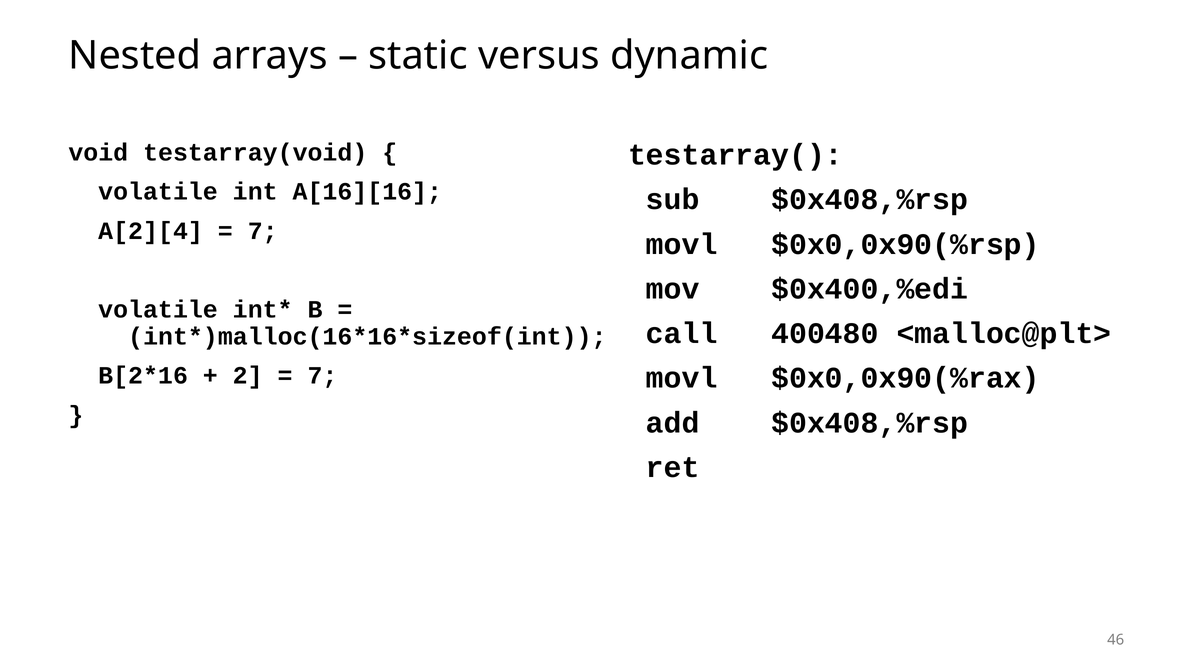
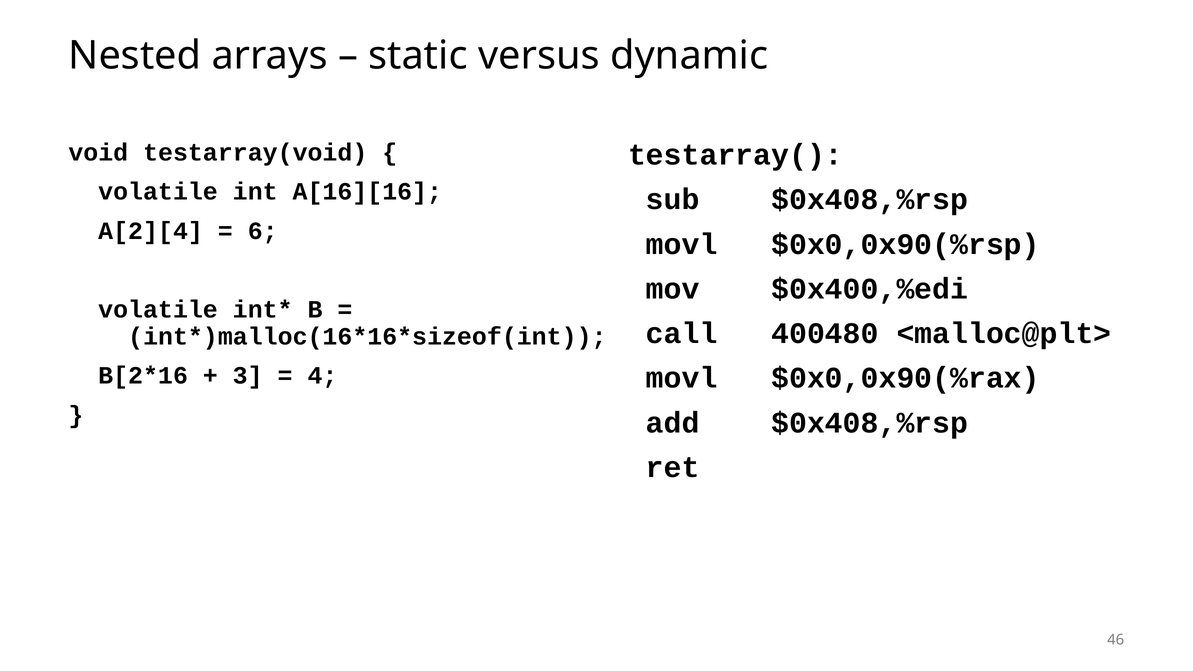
7: 7 -> 6 (263, 231)
2: 2 -> 3 (248, 376)
7: 7 -> 4 (322, 376)
